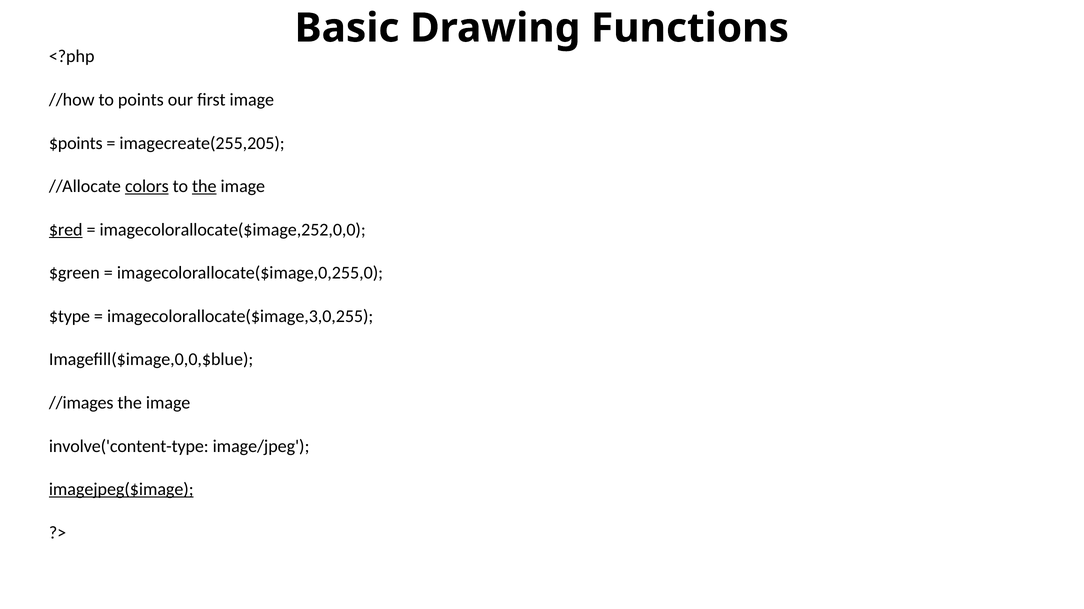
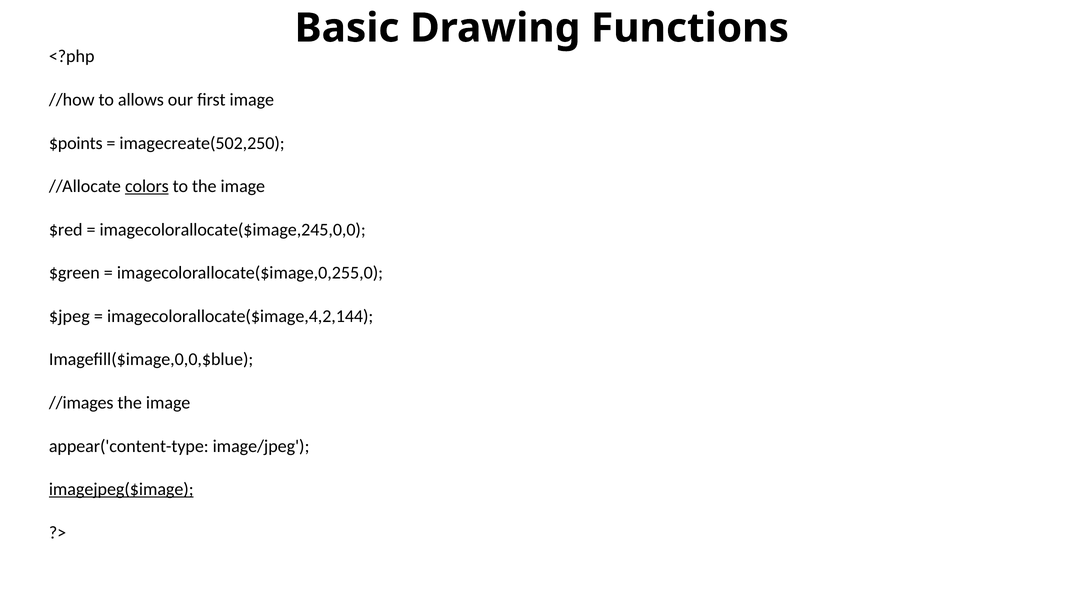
points: points -> allows (141, 100)
imagecreate(255,205: imagecreate(255,205 -> imagecreate(502,250 (202, 143)
the underline: present -> none (204, 187)
$red underline: present -> none (66, 230)
imagecolorallocate($image,252,0,0: imagecolorallocate($image,252,0,0 -> imagecolorallocate($image,245,0,0 (233, 230)
$type: $type -> $jpeg (69, 317)
imagecolorallocate($image,3,0,255: imagecolorallocate($image,3,0,255 -> imagecolorallocate($image,4,2,144 (240, 317)
involve('content-type: involve('content-type -> appear('content-type (129, 447)
